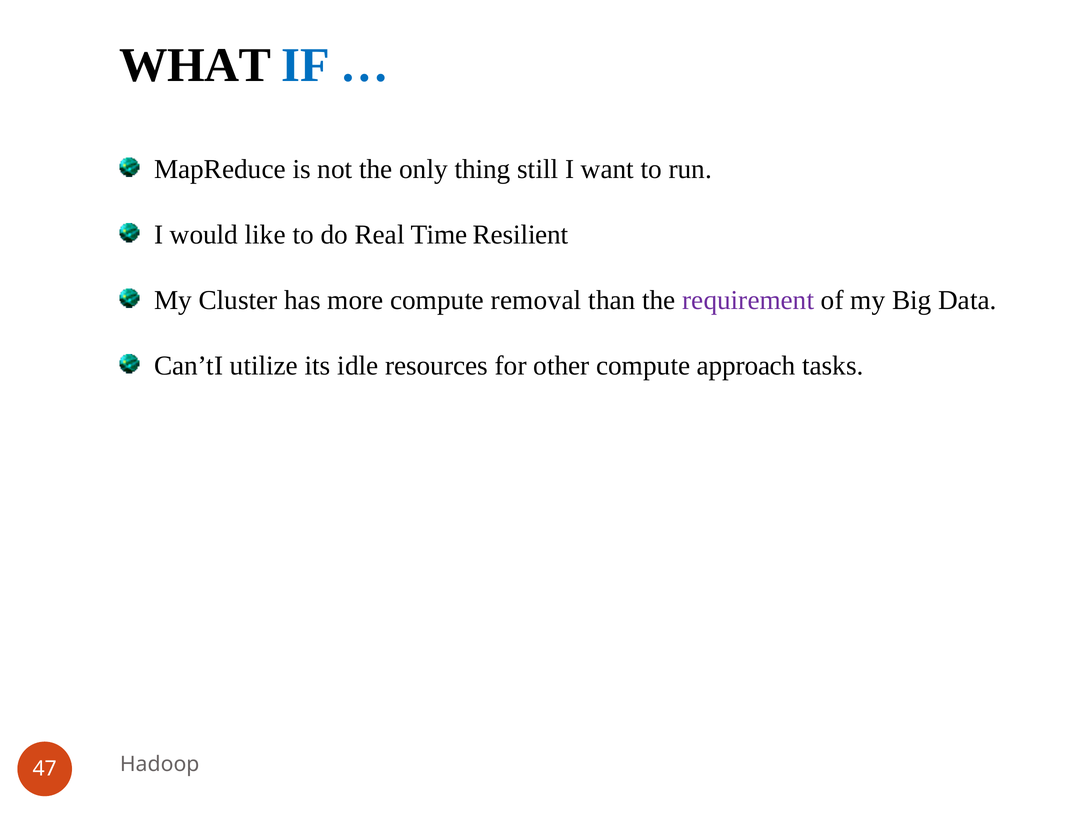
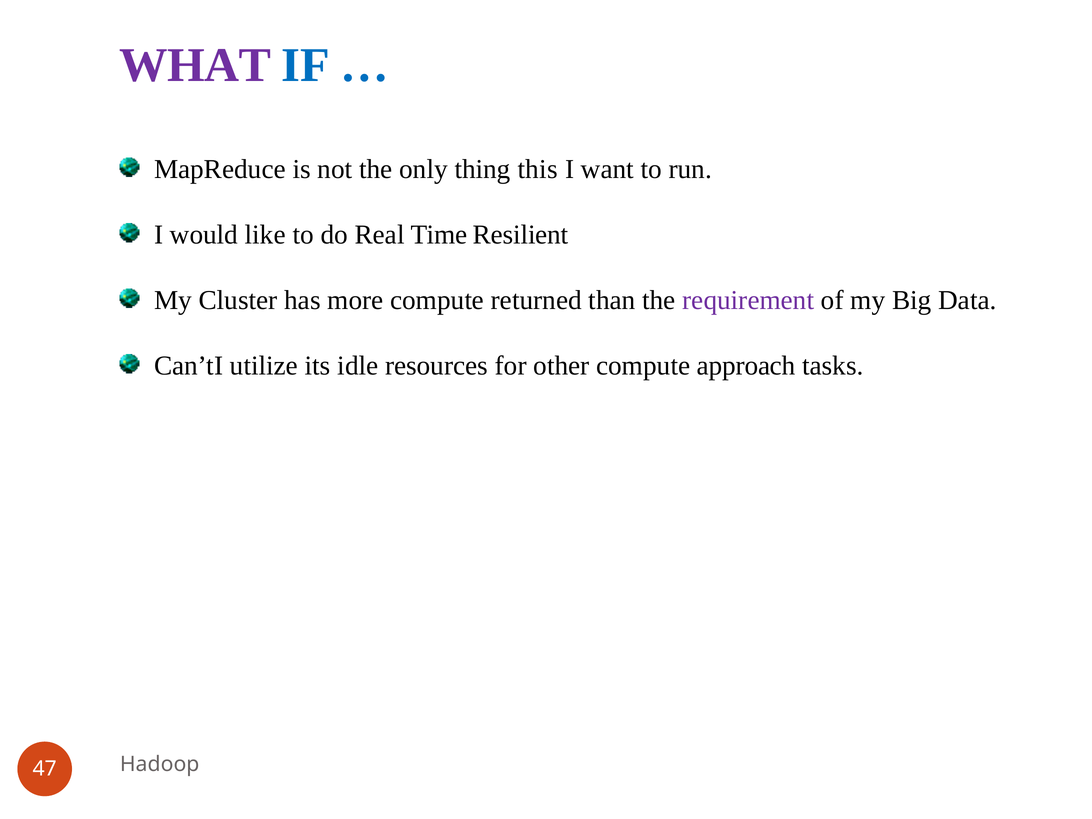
WHAT colour: black -> purple (195, 65)
still: still -> this (538, 169)
removal: removal -> returned (536, 300)
